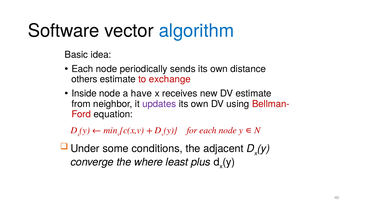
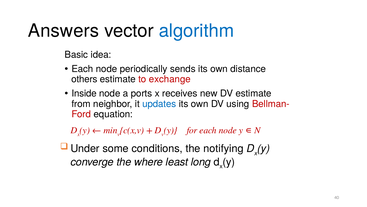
Software: Software -> Answers (64, 31)
have: have -> ports (142, 93)
updates colour: purple -> blue (159, 104)
adjacent: adjacent -> notifying (223, 148)
plus: plus -> long (201, 162)
